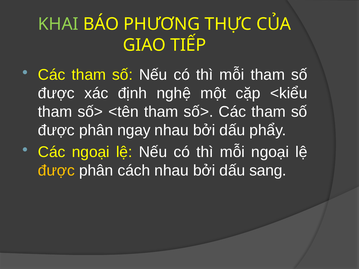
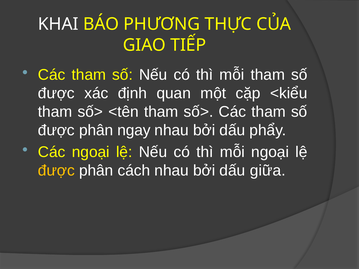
KHAI colour: light green -> white (58, 24)
nghệ: nghệ -> quan (174, 93)
sang: sang -> giữa (268, 171)
